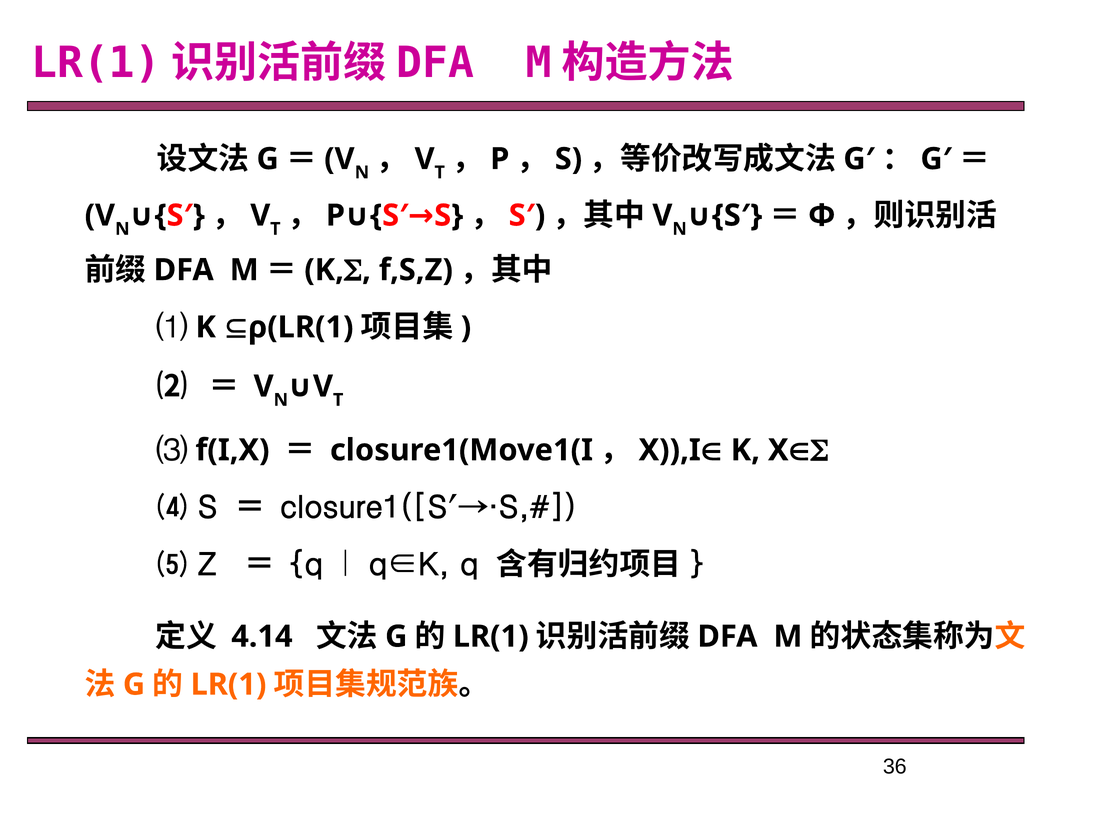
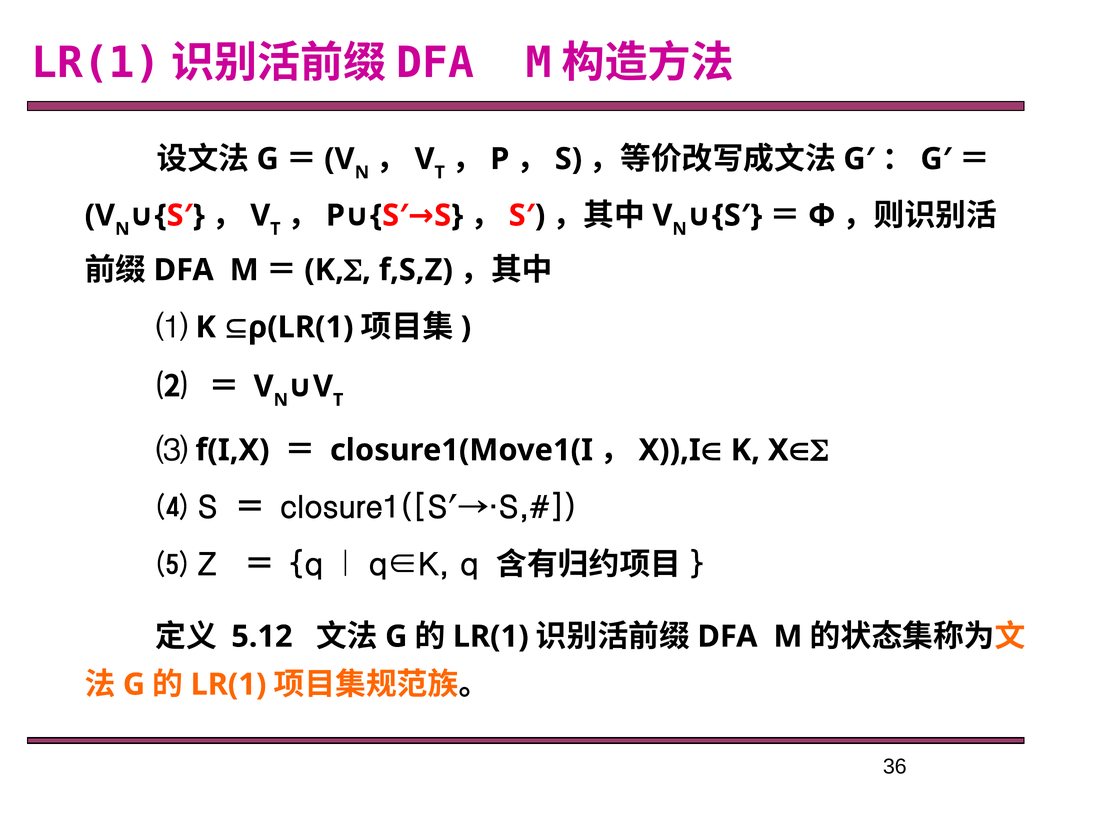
4.14: 4.14 -> 5.12 (262, 637)
